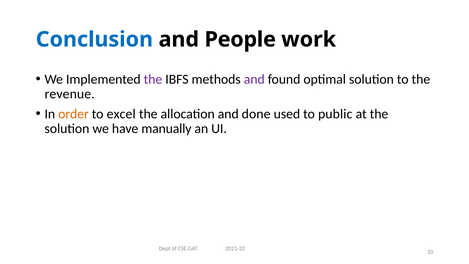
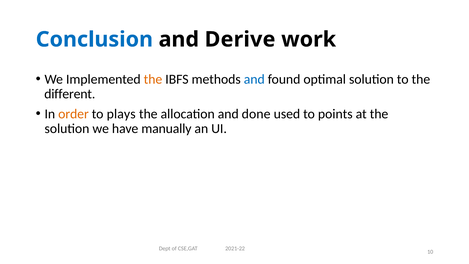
People: People -> Derive (240, 39)
the colour: purple -> orange (153, 79)
and colour: purple -> blue (254, 79)
revenue: revenue -> different (70, 94)
excel: excel -> plays (121, 114)
public: public -> points (335, 114)
